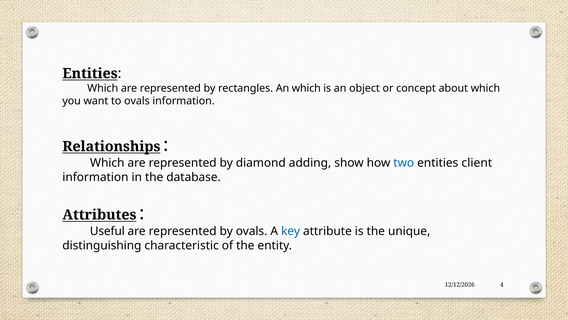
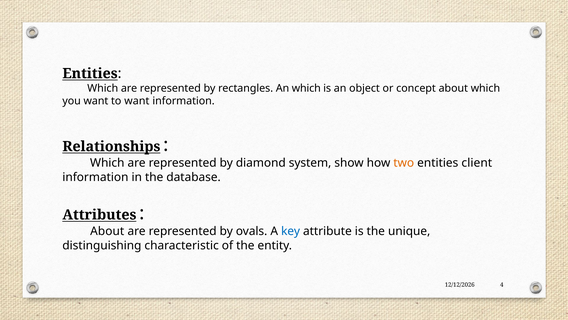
to ovals: ovals -> want (137, 101)
adding: adding -> system (310, 163)
two colour: blue -> orange (404, 163)
Useful: Useful -> About (107, 231)
